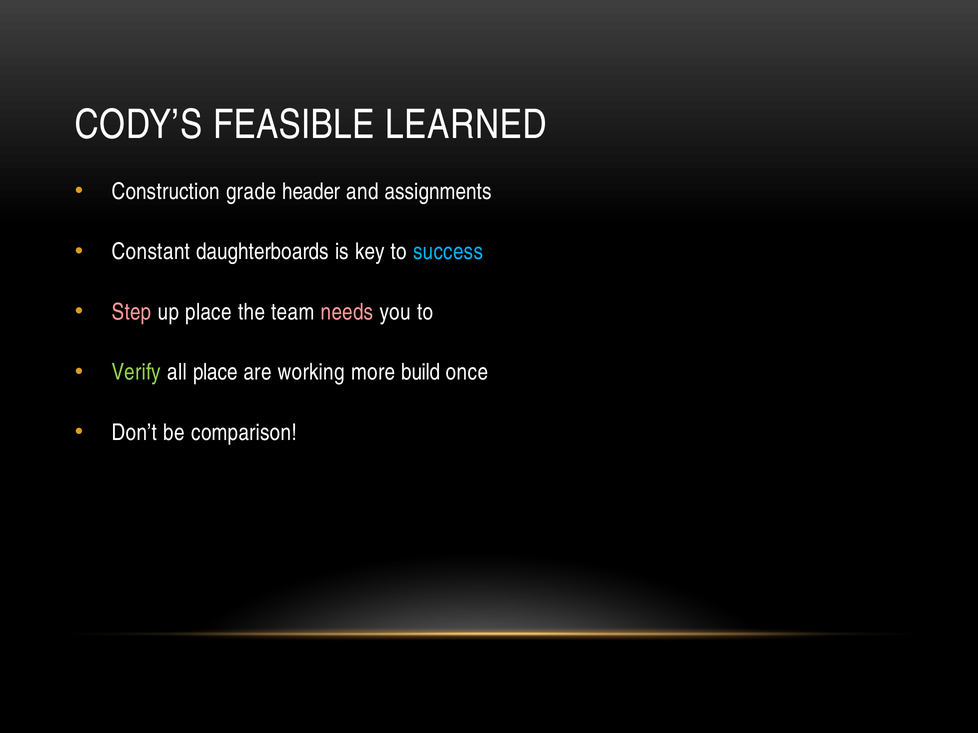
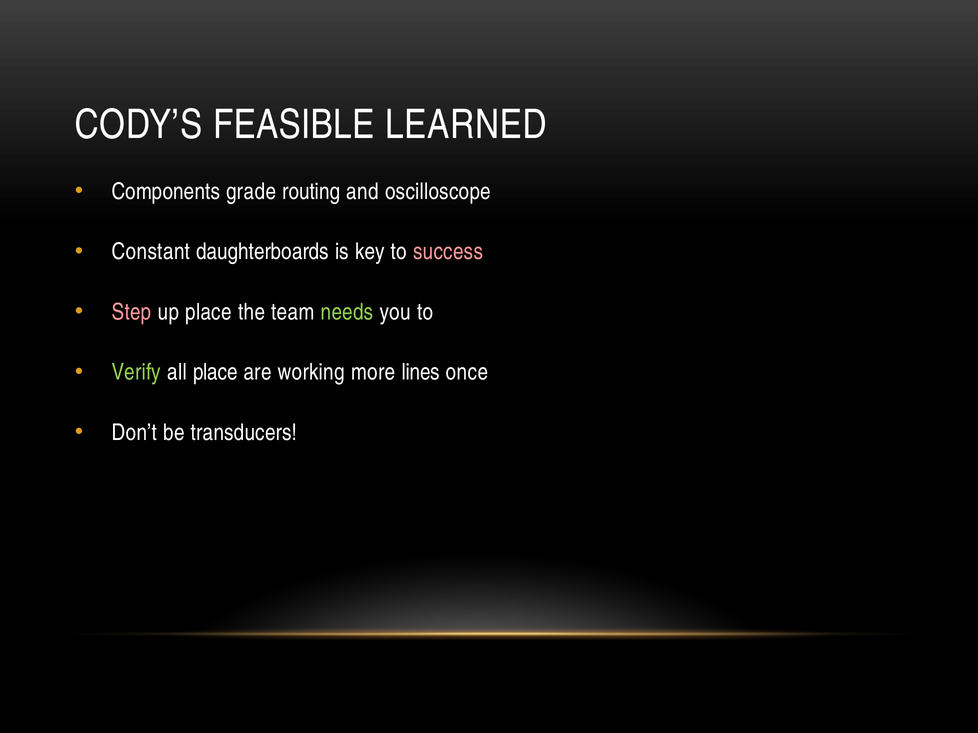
Construction: Construction -> Components (166, 192)
header: header -> routing (311, 192)
assignments: assignments -> oscilloscope (438, 192)
success colour: light blue -> pink (448, 252)
needs colour: pink -> light green (347, 312)
build: build -> lines (421, 372)
comparison: comparison -> transducers (244, 433)
